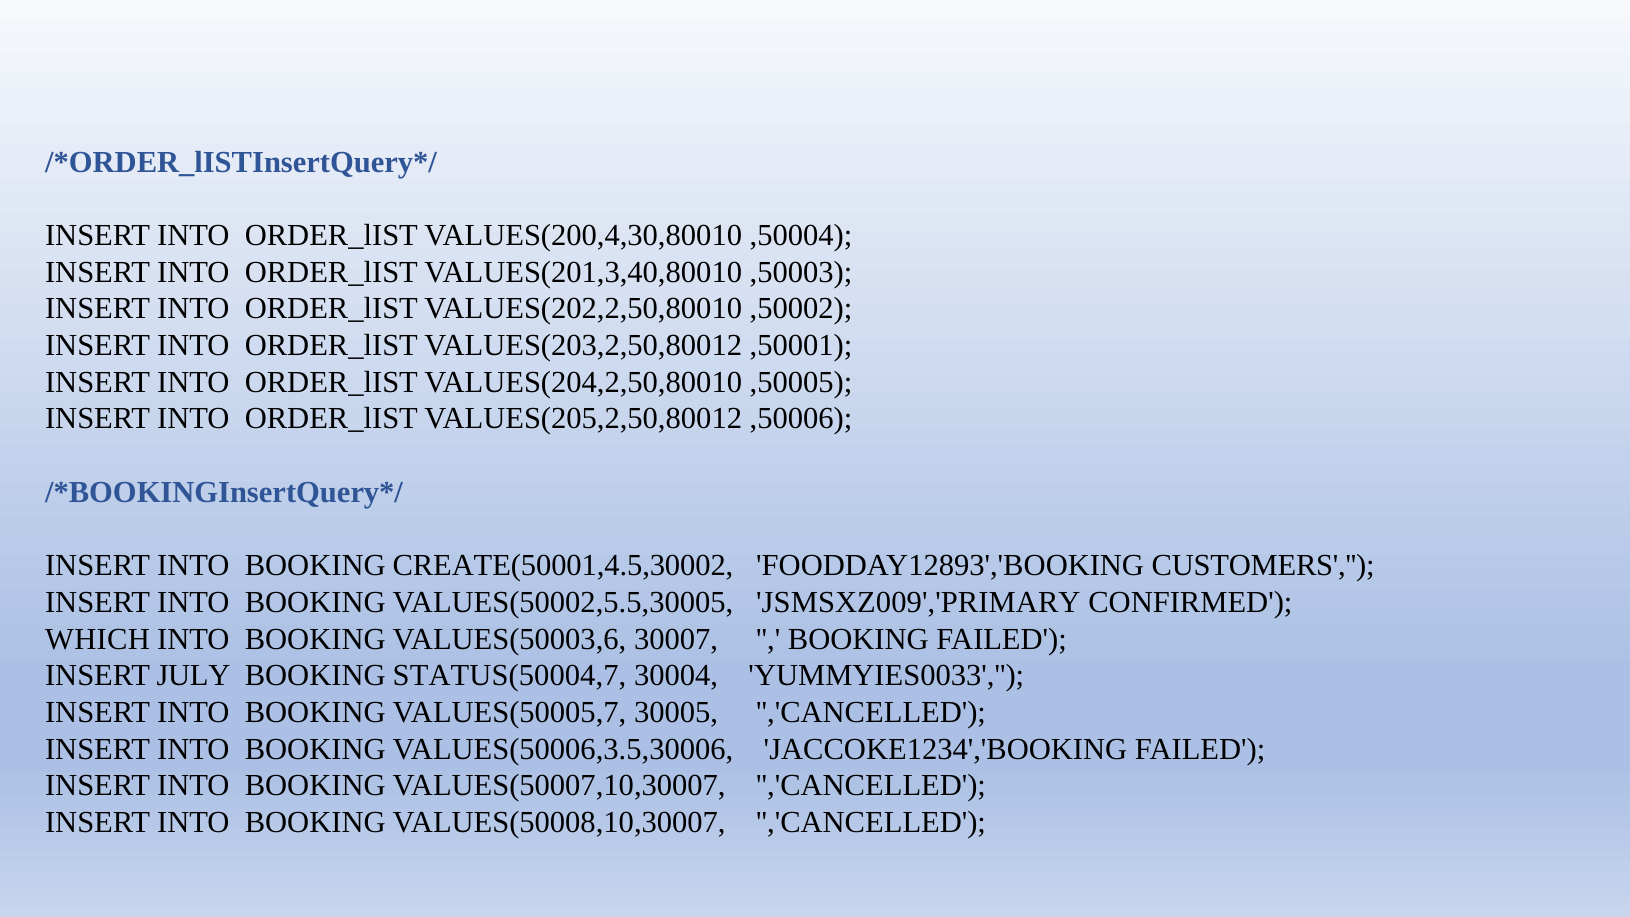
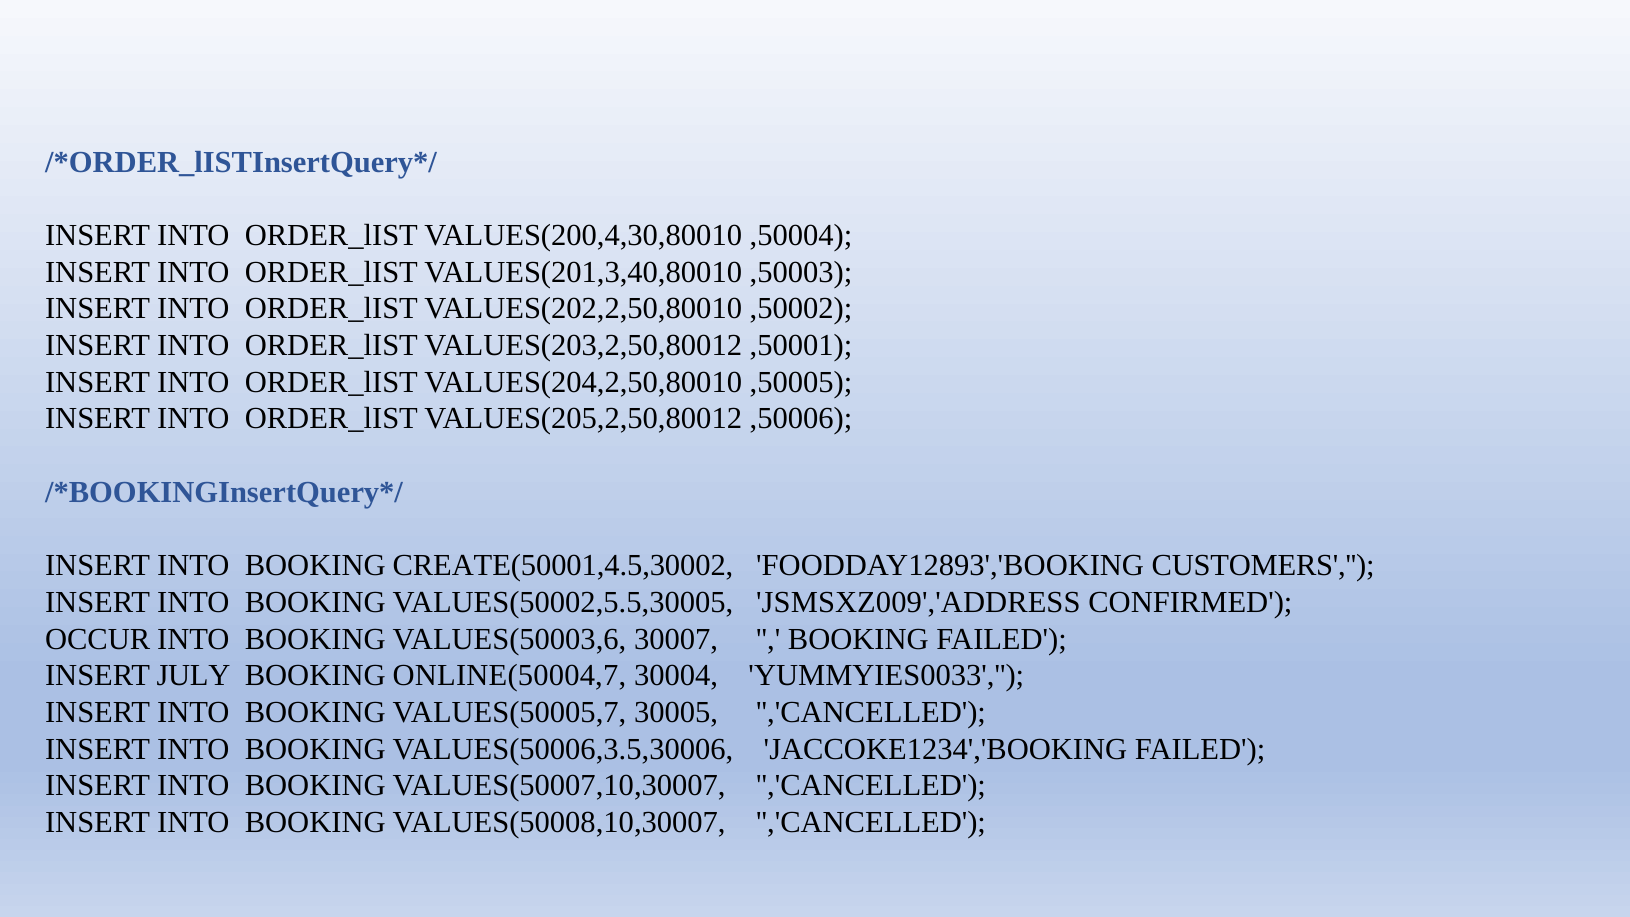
JSMSXZ009','PRIMARY: JSMSXZ009','PRIMARY -> JSMSXZ009','ADDRESS (918, 602)
WHICH: WHICH -> OCCUR (98, 639)
STATUS(50004,7: STATUS(50004,7 -> ONLINE(50004,7 (509, 676)
